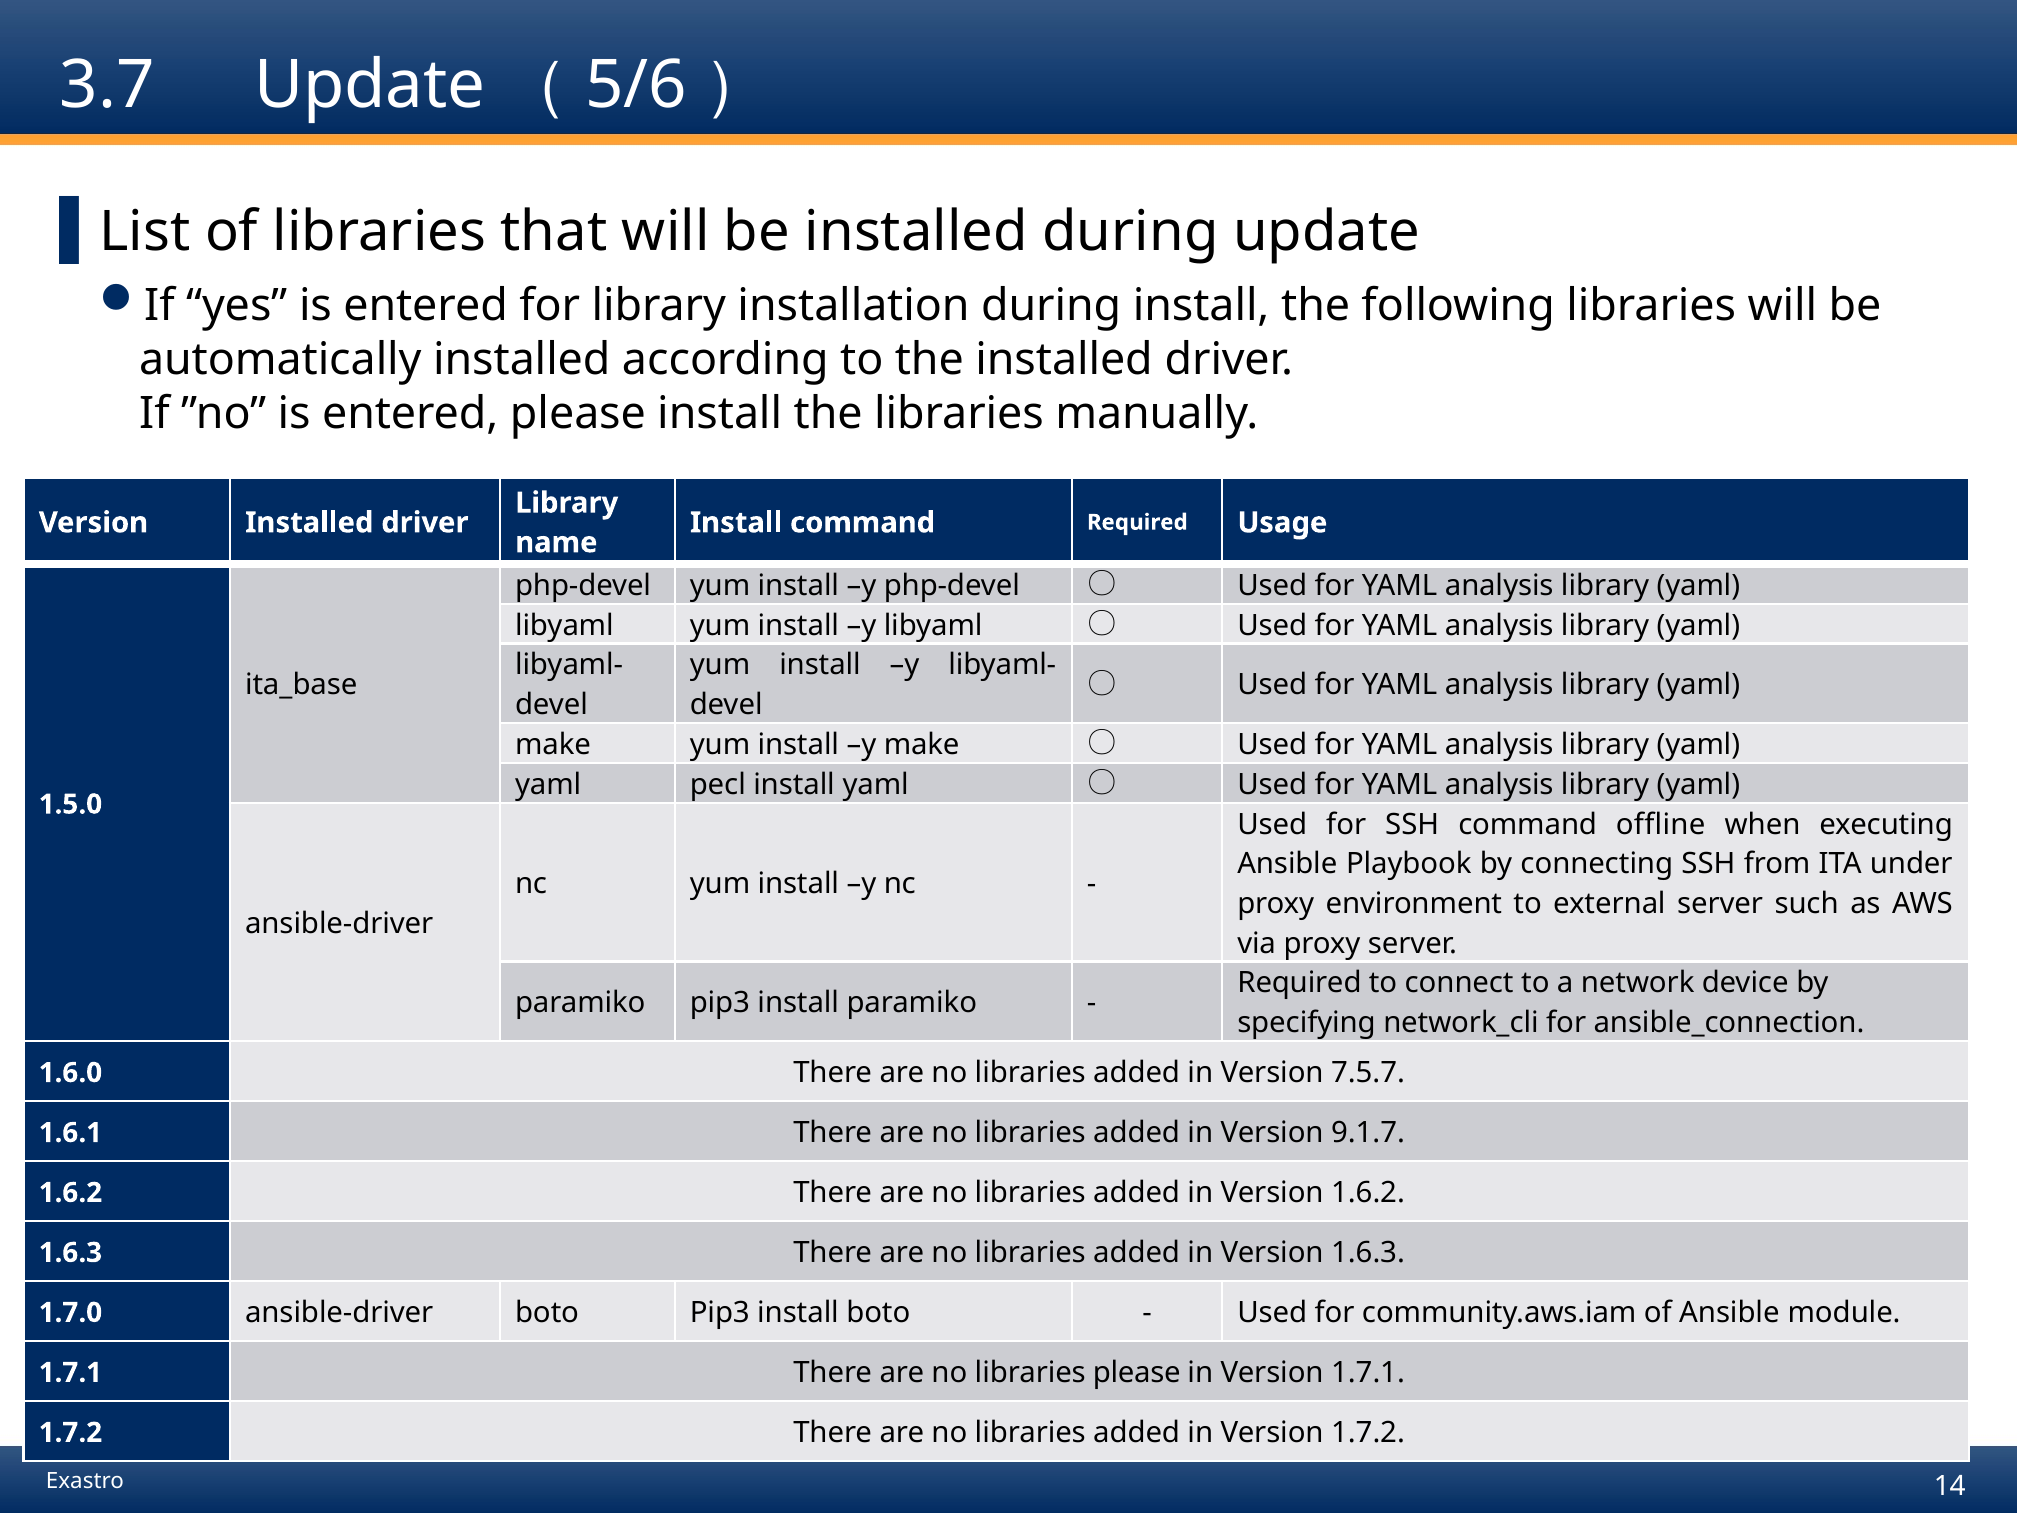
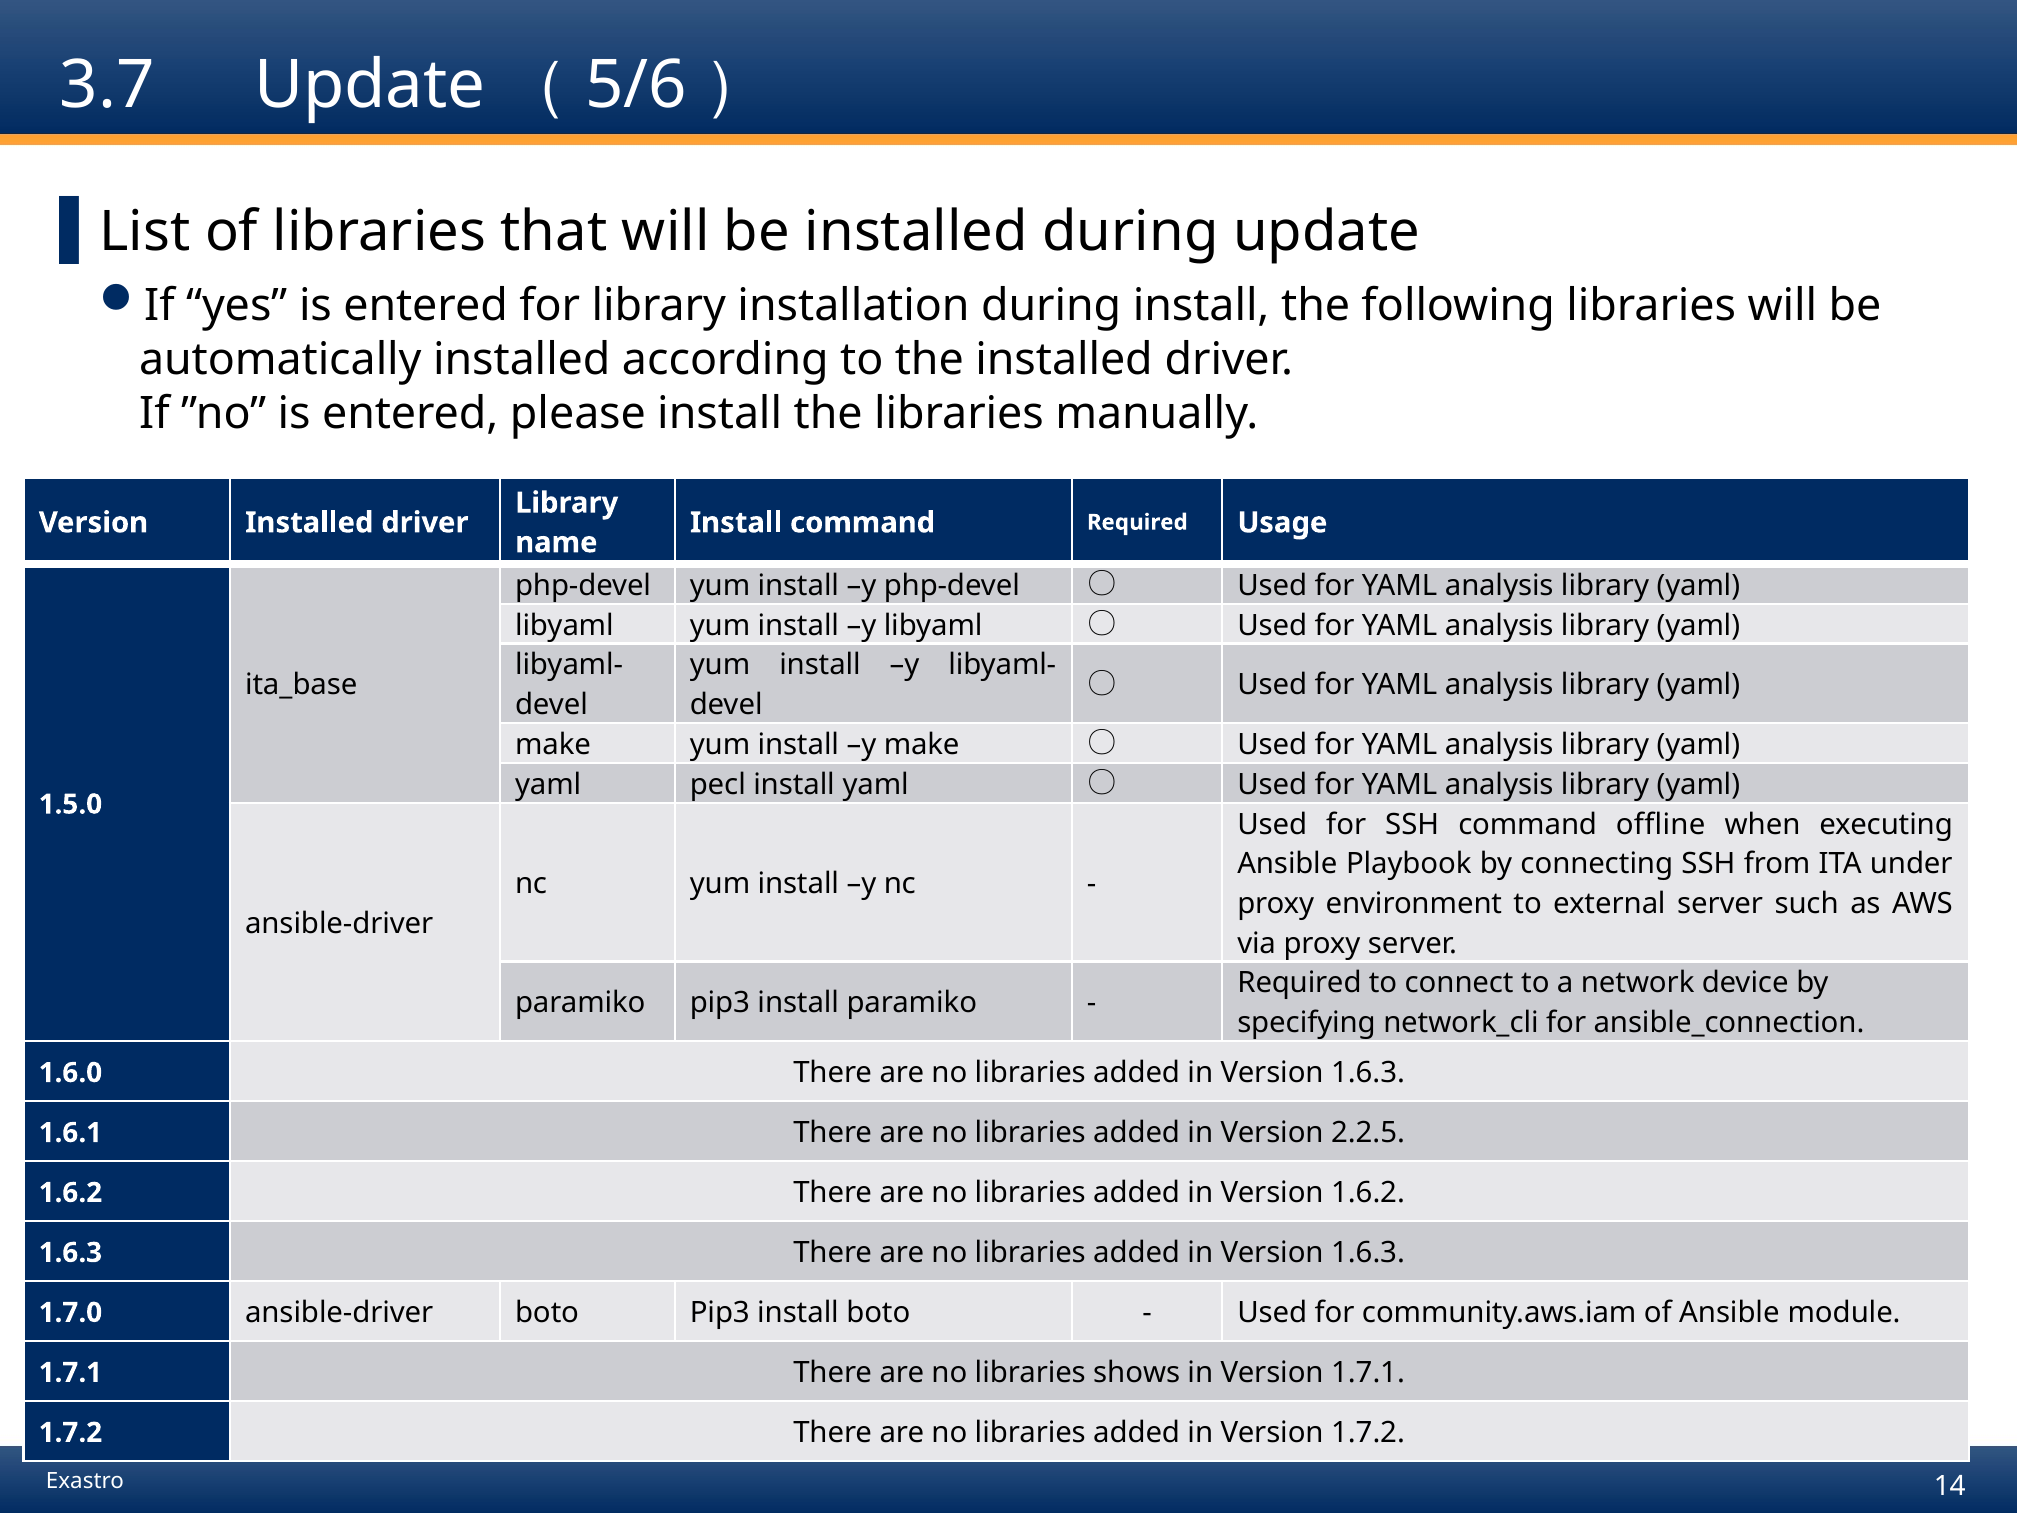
7.5.7: 7.5.7 -> 1.6.3 (1368, 1073)
9.1.7: 9.1.7 -> 2.2.5 (1368, 1133)
libraries please: please -> shows (1137, 1372)
